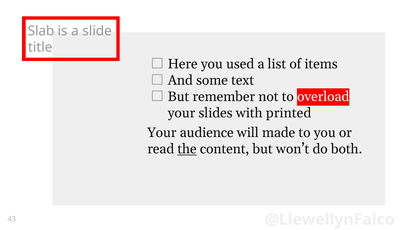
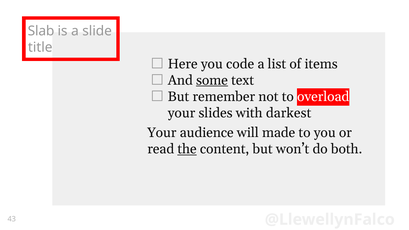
used: used -> code (240, 64)
some underline: none -> present (212, 80)
printed: printed -> darkest (289, 113)
